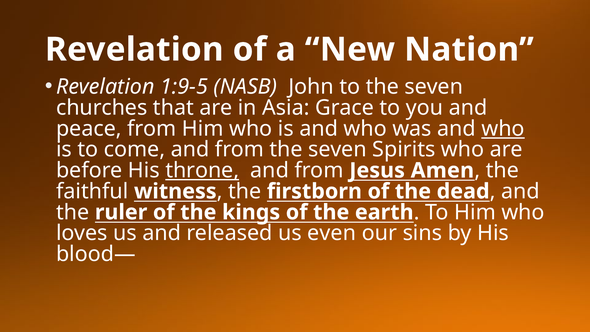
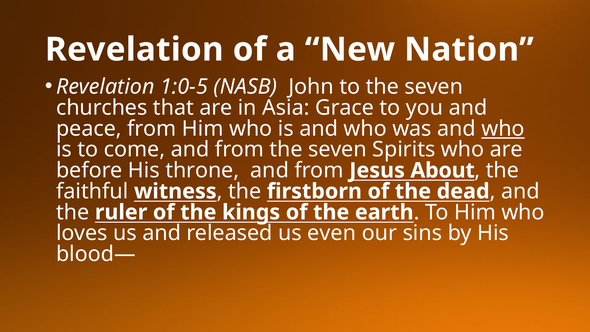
1:9-5: 1:9-5 -> 1:0-5 (184, 87)
throne underline: present -> none (202, 170)
Amen: Amen -> About (443, 170)
